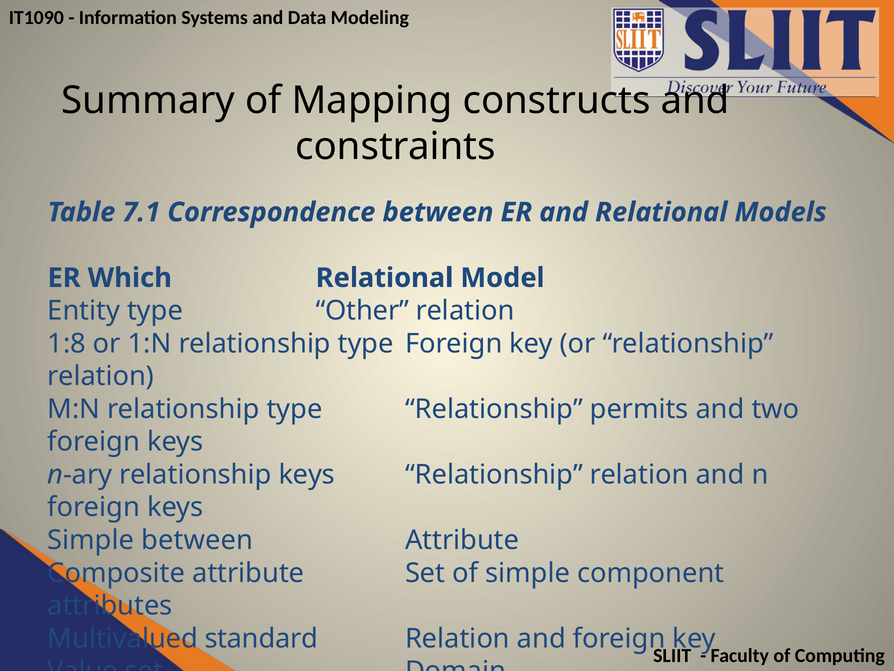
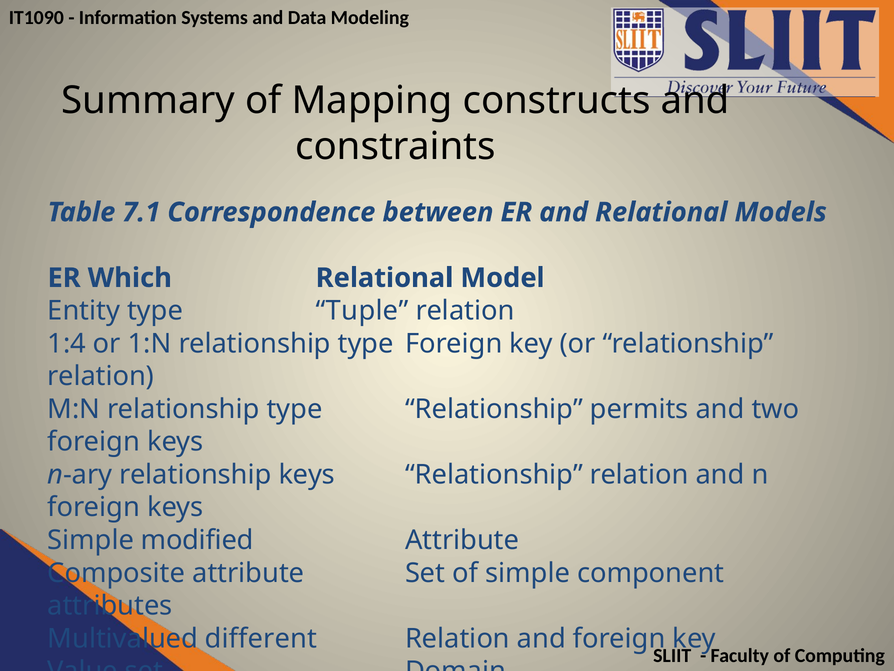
Other: Other -> Tuple (362, 310)
1:8: 1:8 -> 1:4 (67, 343)
Simple between: between -> modified (197, 540)
standard: standard -> different (261, 638)
